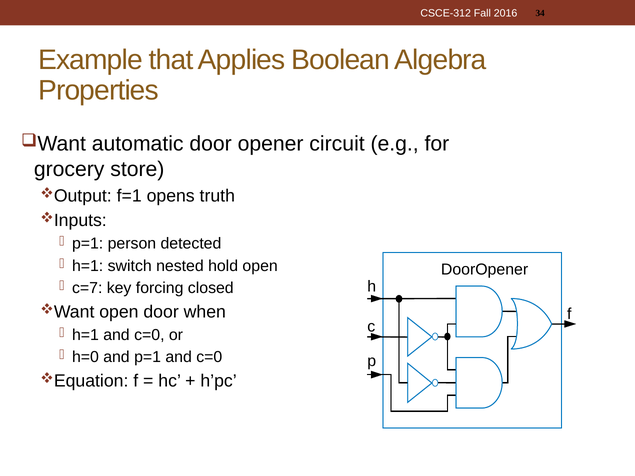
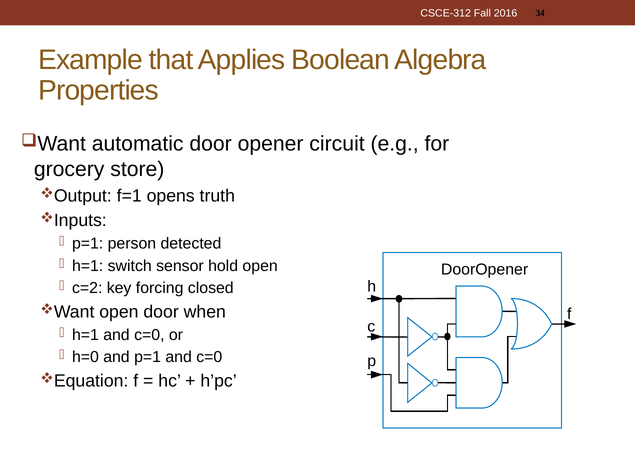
nested: nested -> sensor (180, 266)
c=7: c=7 -> c=2 (87, 288)
